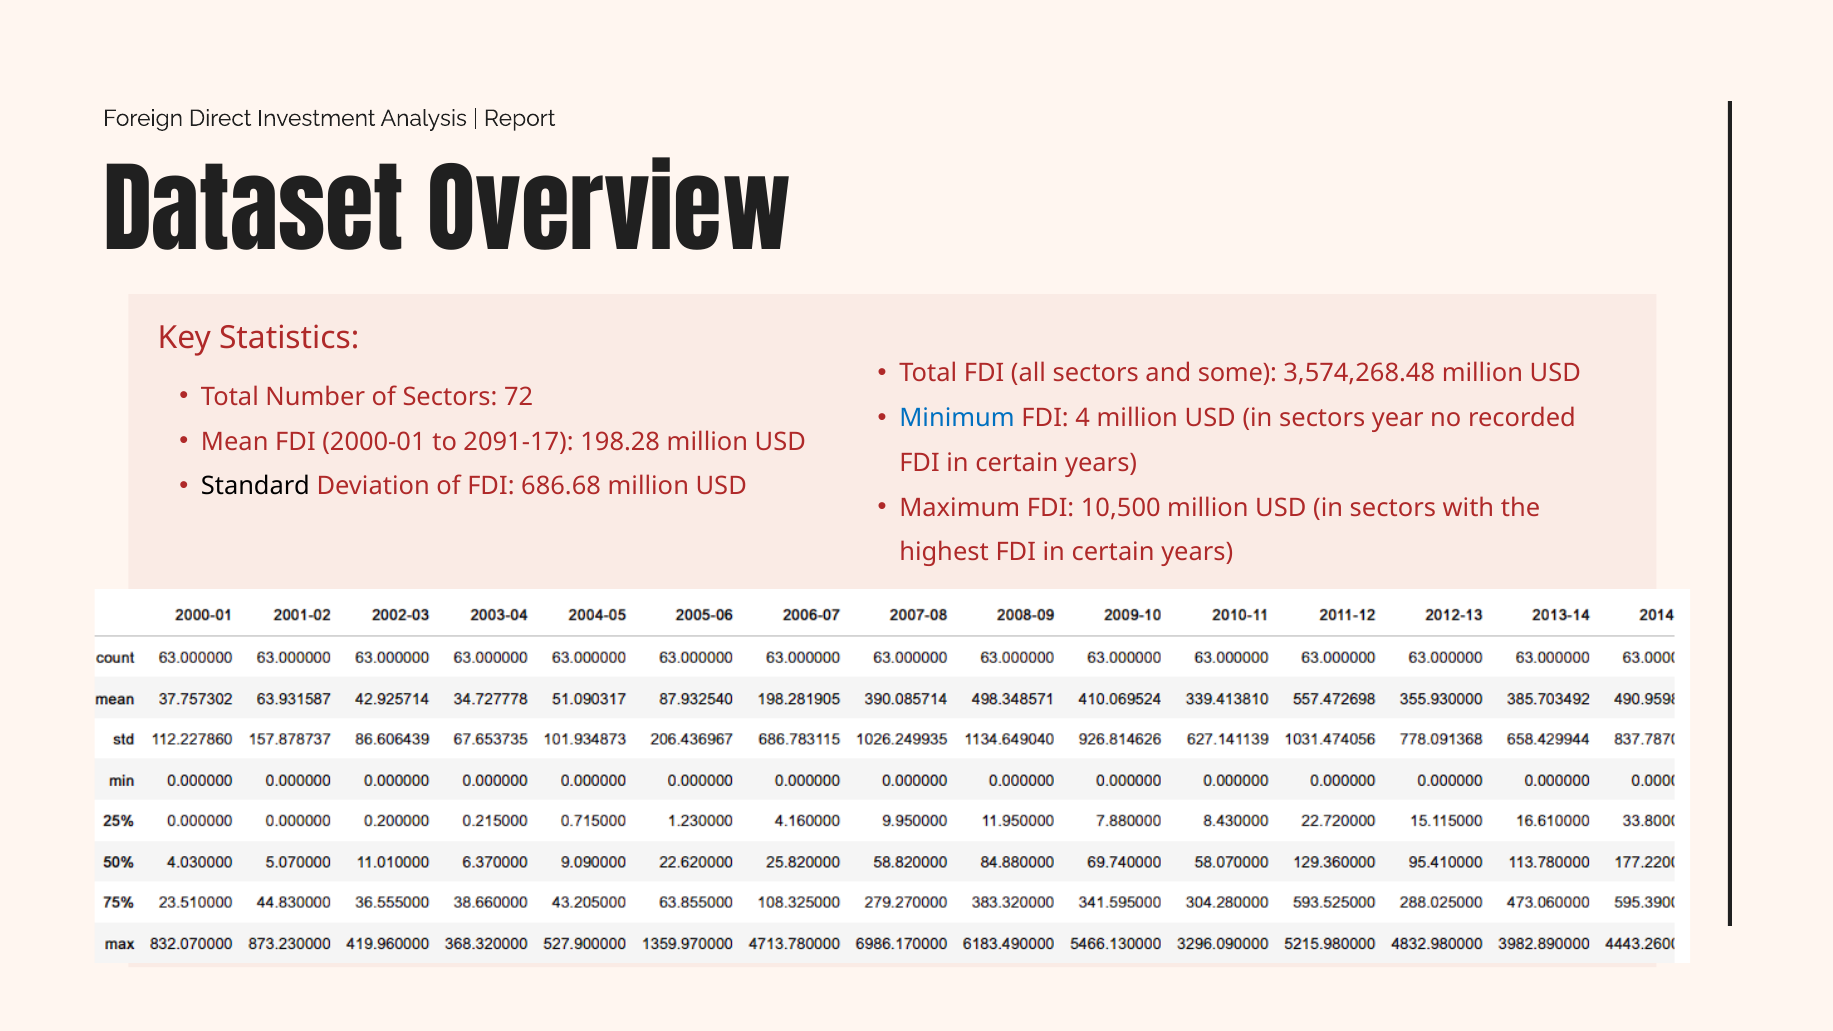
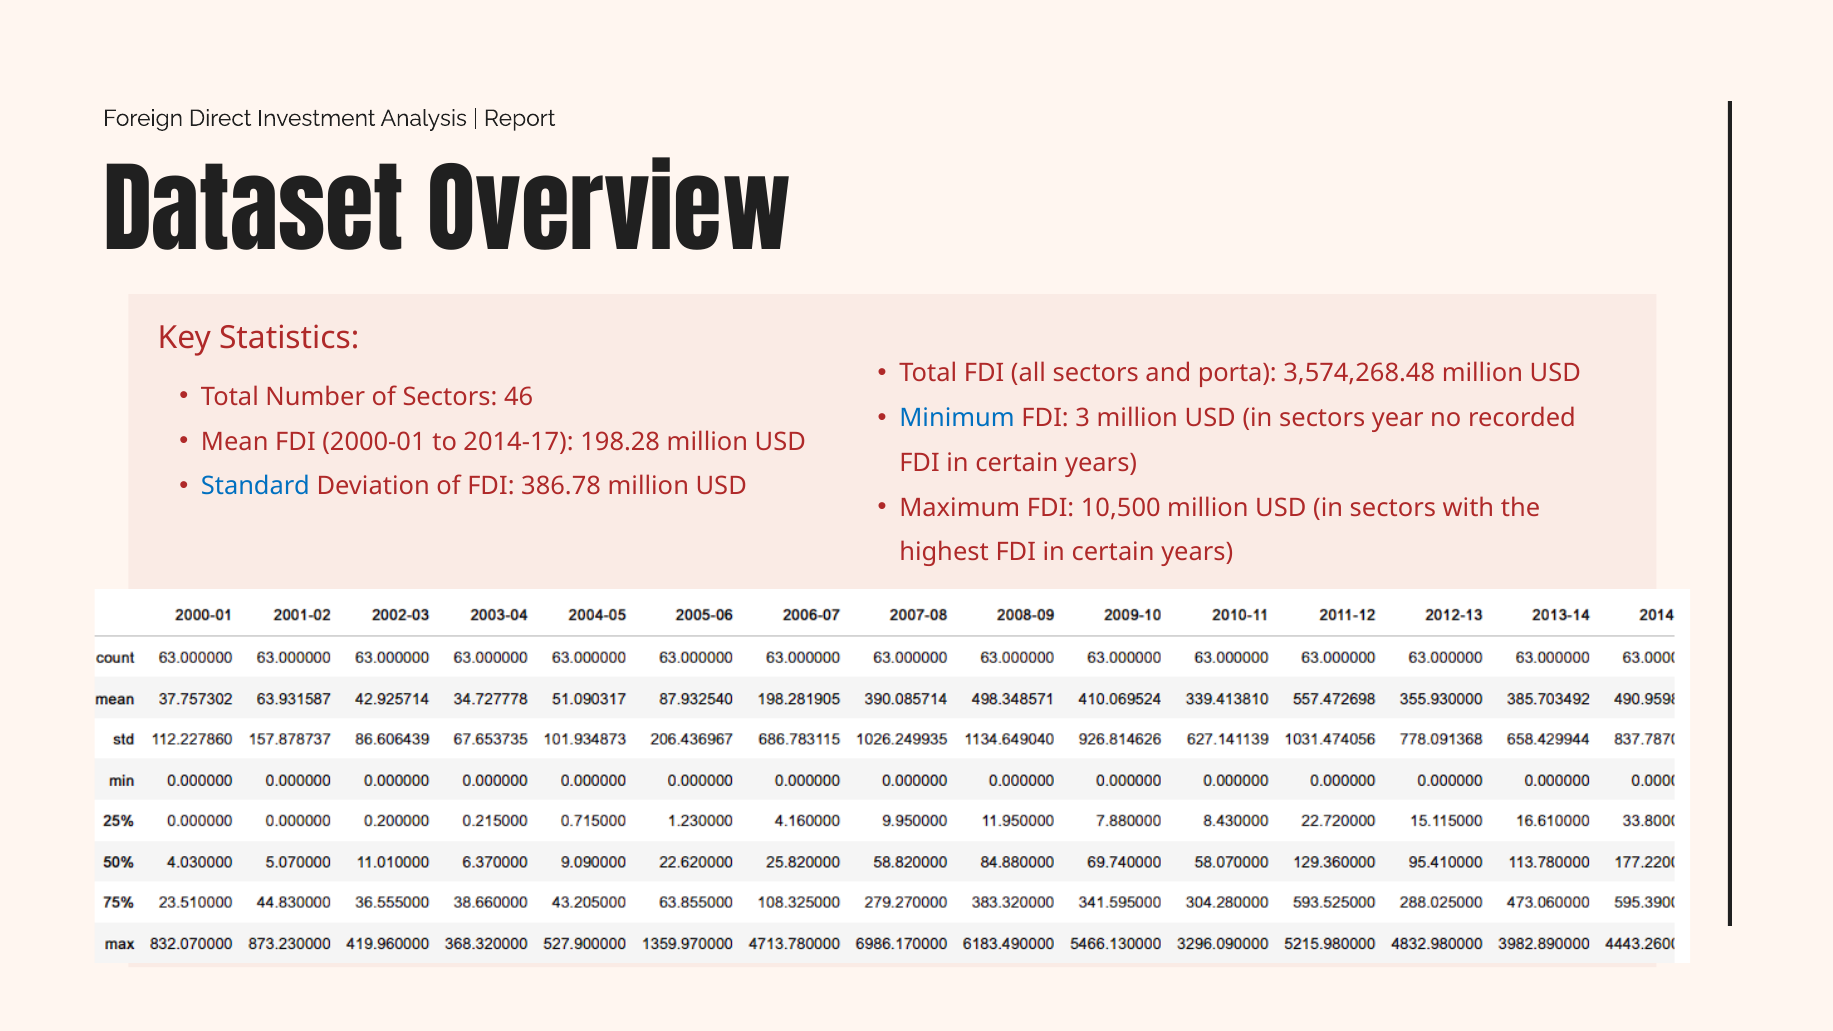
and some: some -> porta (1237, 373)
72: 72 -> 46 (519, 397)
4: 4 -> 3 (1083, 418)
2091-17: 2091-17 -> 2014-17 (519, 442)
Standard colour: black -> blue (255, 487)
686.68: 686.68 -> 386.78 (561, 487)
